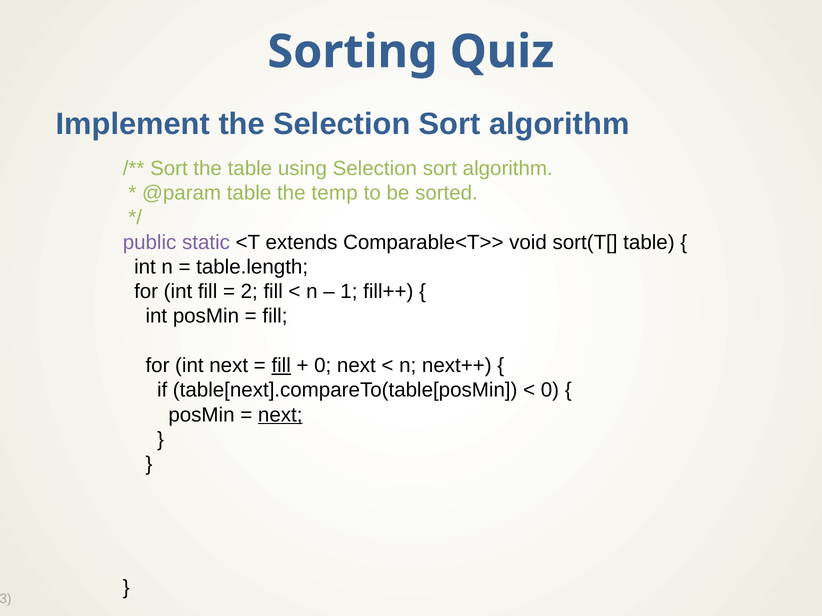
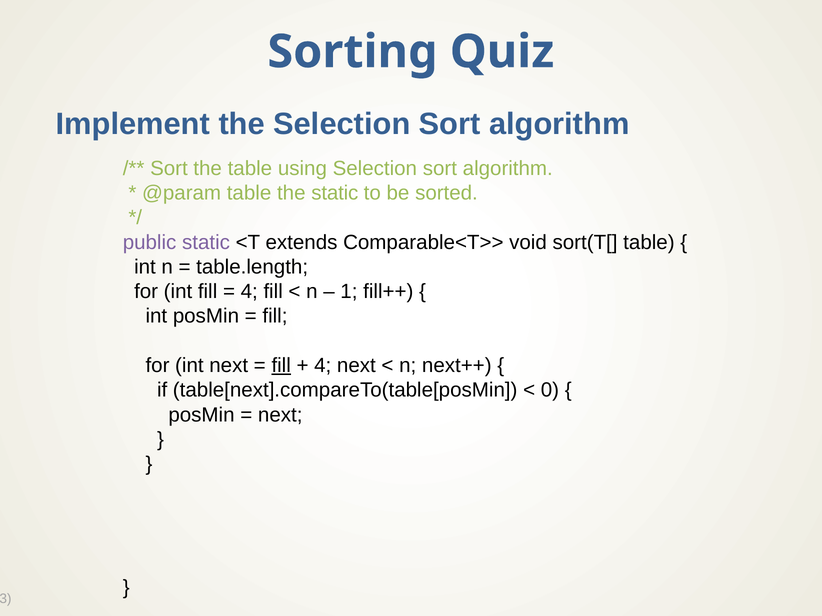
the temp: temp -> static (335, 193)
2: 2 -> 4 (249, 292)
0: 0 -> 4 (323, 366)
next underline: present -> none (280, 415)
